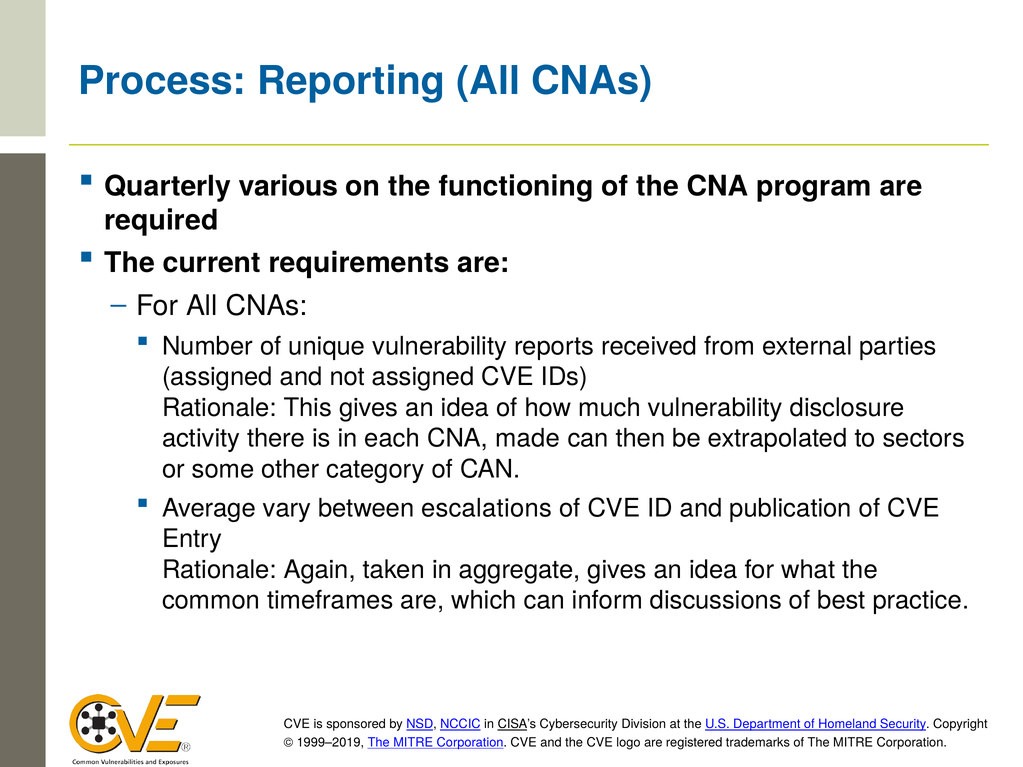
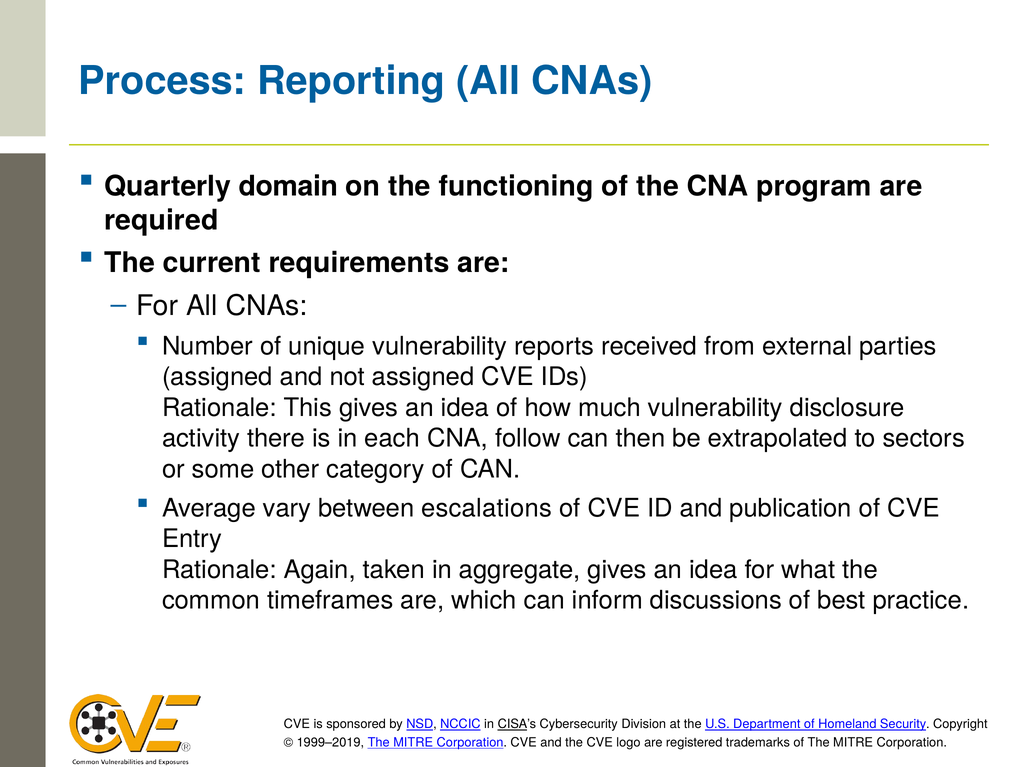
various: various -> domain (288, 186)
made: made -> follow (528, 439)
